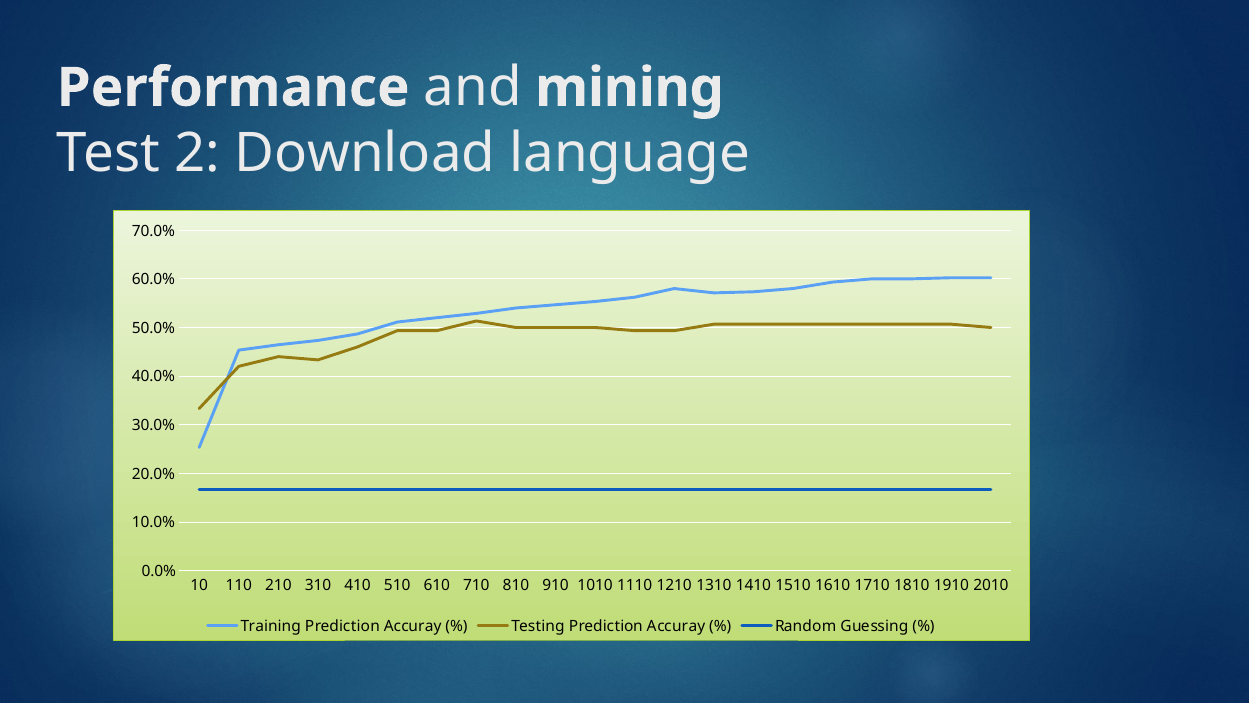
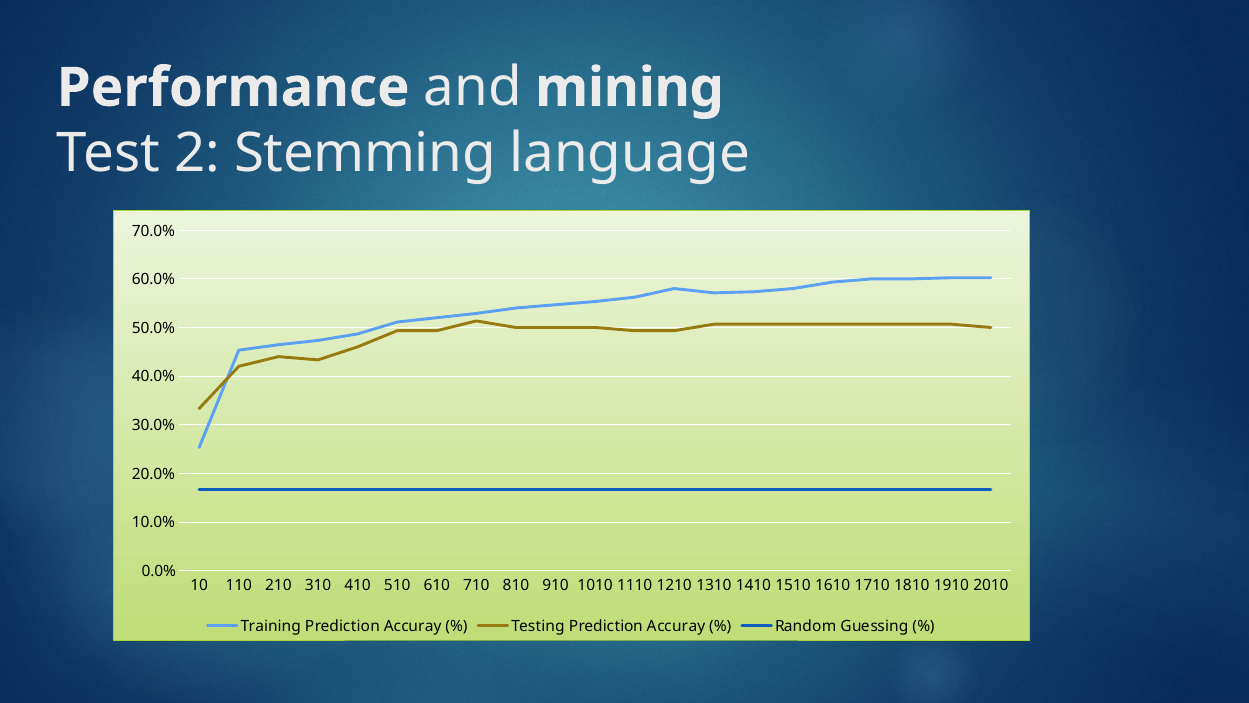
Download: Download -> Stemming (365, 153)
